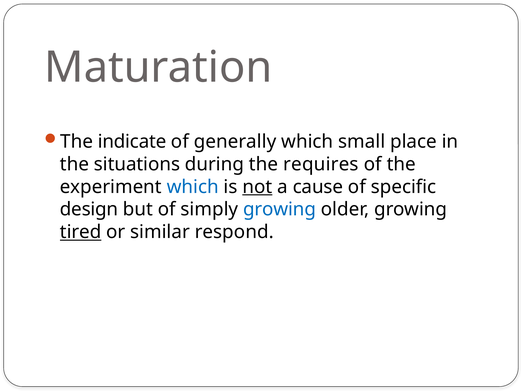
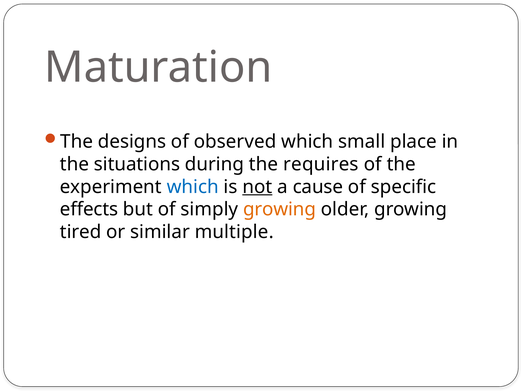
indicate: indicate -> designs (132, 141)
generally: generally -> observed (235, 141)
design: design -> effects (89, 209)
growing colour: blue -> orange (280, 209)
tired underline: present -> none (81, 232)
respond: respond -> multiple (234, 232)
